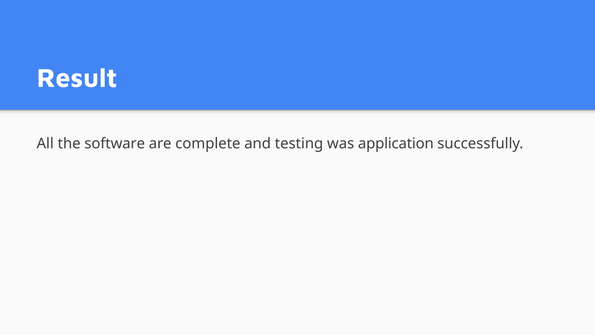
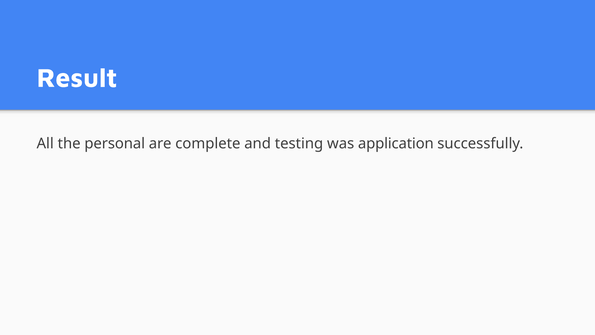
software: software -> personal (115, 143)
